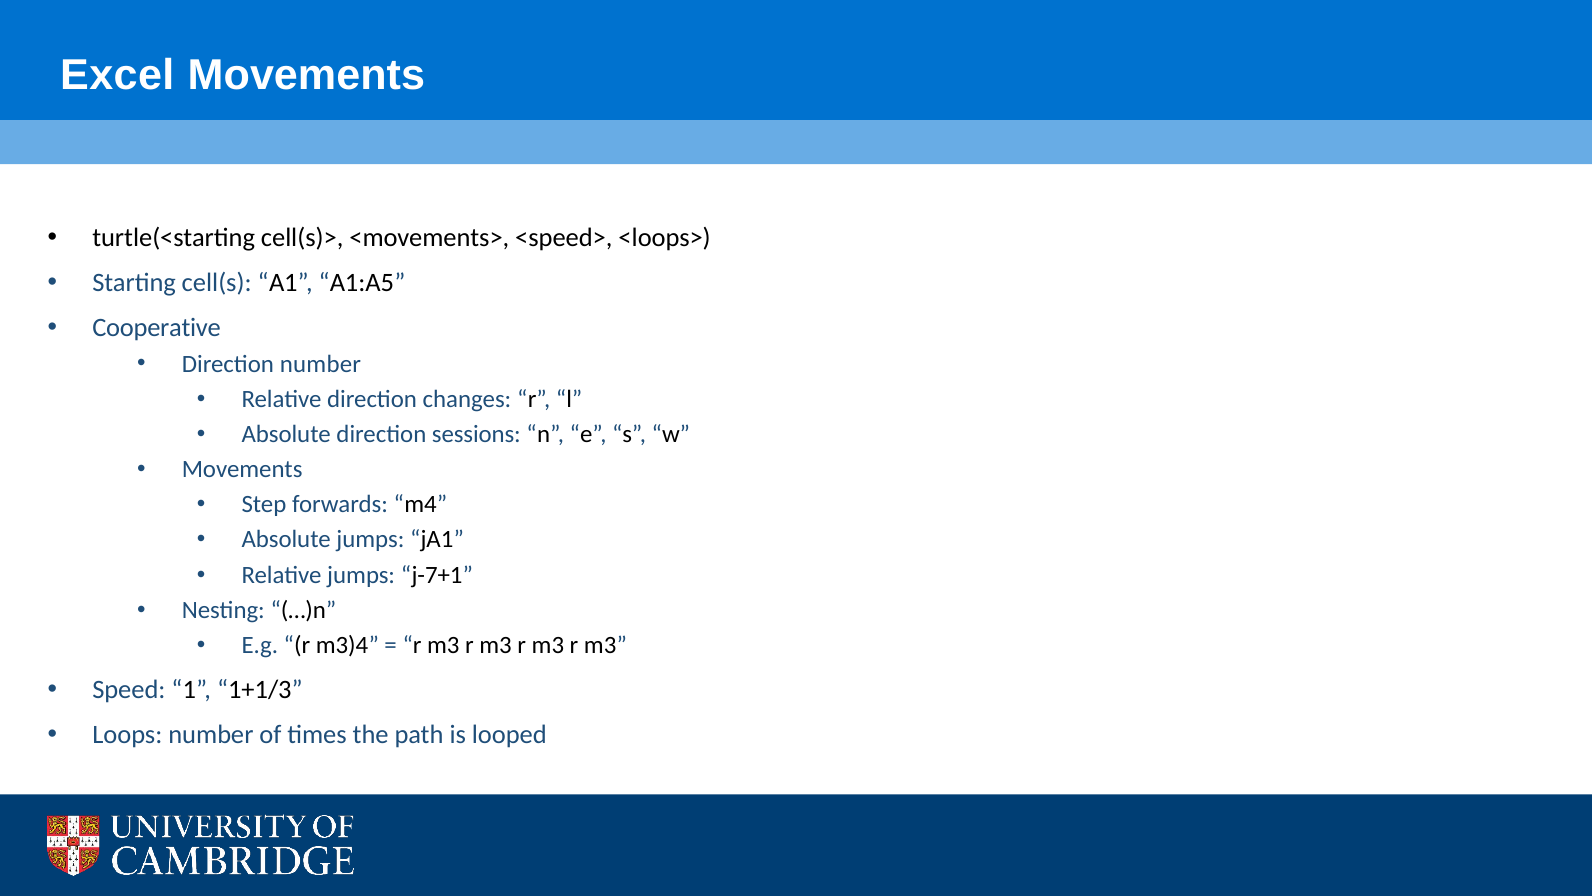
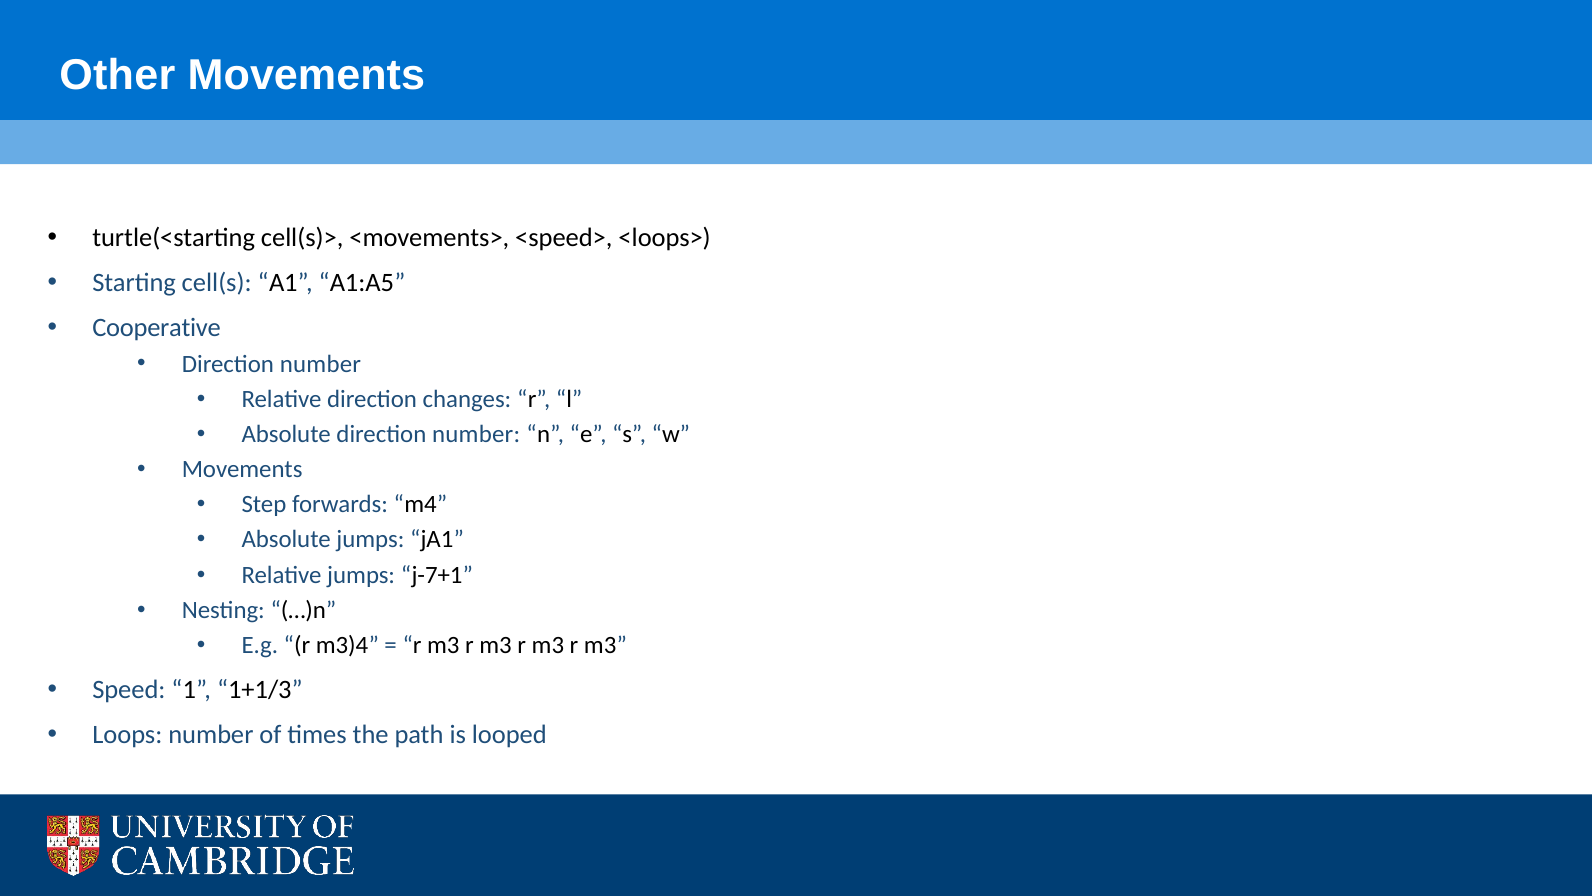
Excel: Excel -> Other (117, 75)
Absolute direction sessions: sessions -> number (476, 434)
